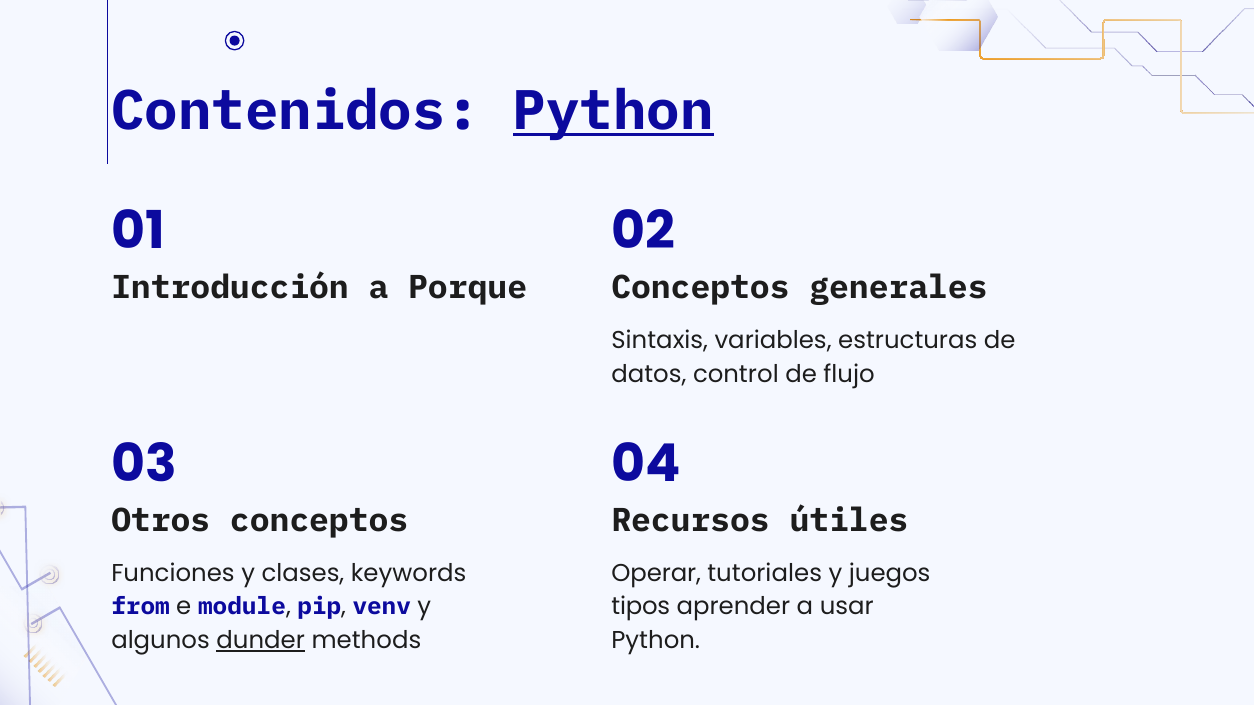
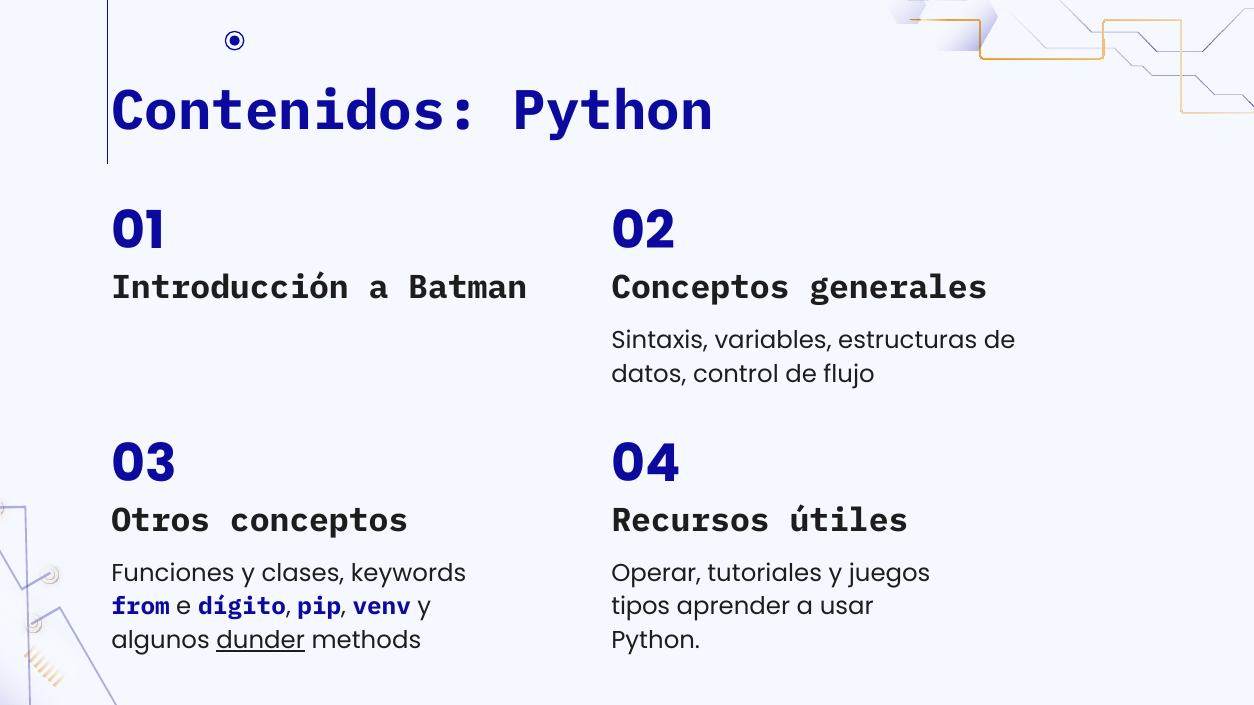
Python underline: present -> none (613, 111)
Porque: Porque -> Batman (468, 288)
module: module -> dígito (242, 607)
